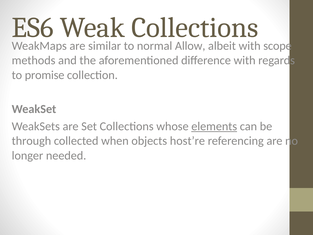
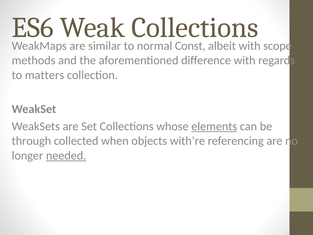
Allow: Allow -> Const (190, 46)
promise: promise -> matters (44, 75)
host’re: host’re -> with’re (187, 141)
needed underline: none -> present (66, 155)
